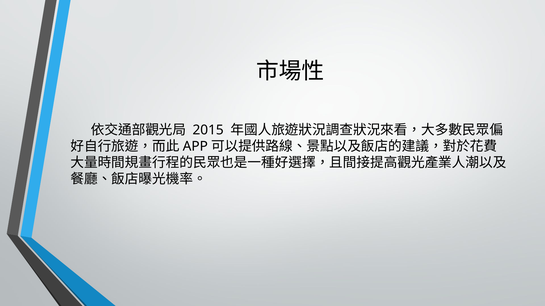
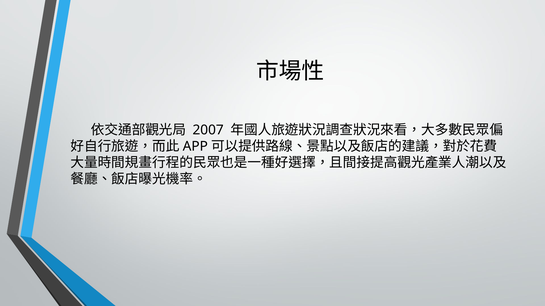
2015: 2015 -> 2007 (208, 130)
